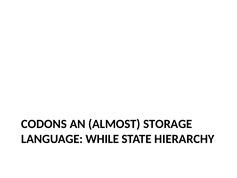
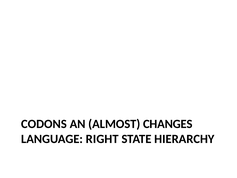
STORAGE: STORAGE -> CHANGES (168, 124)
WHILE: WHILE -> RIGHT (102, 139)
